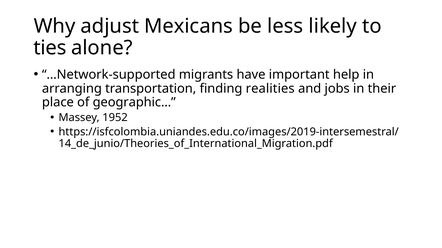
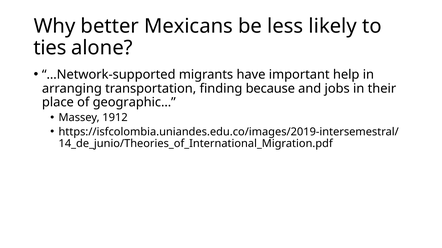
adjust: adjust -> better (110, 26)
realities: realities -> because (270, 89)
1952: 1952 -> 1912 (115, 118)
